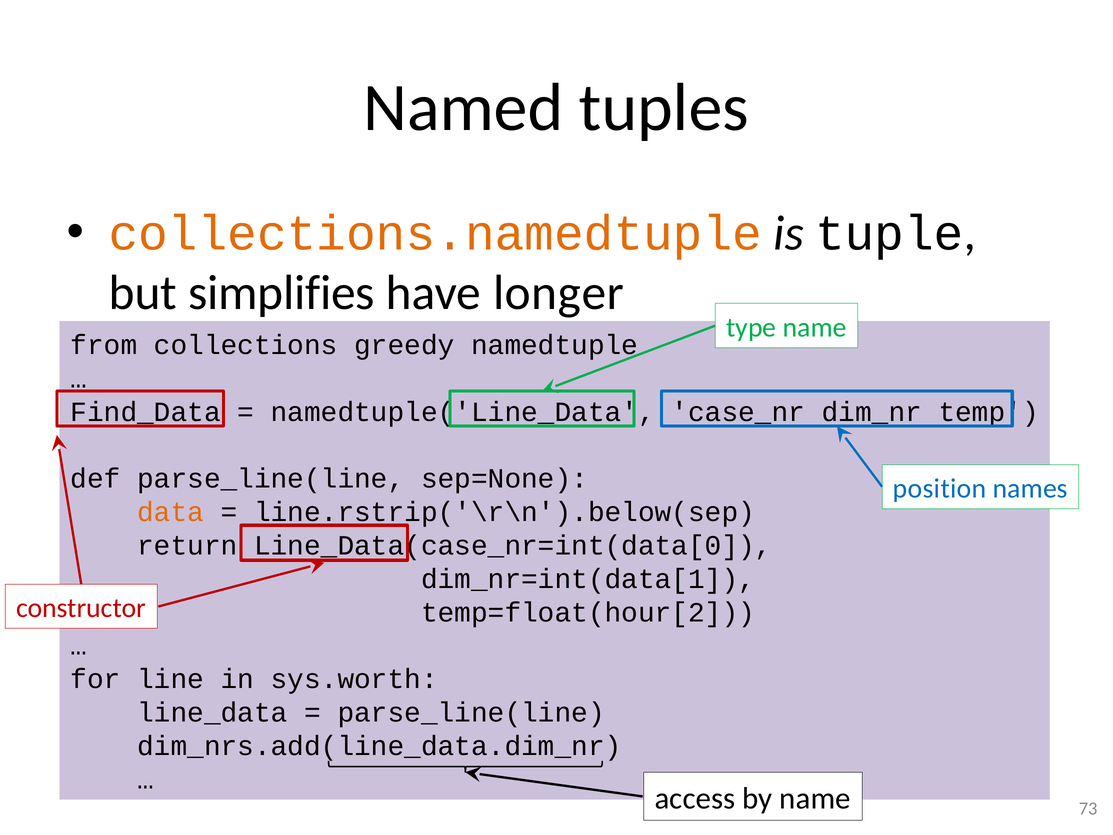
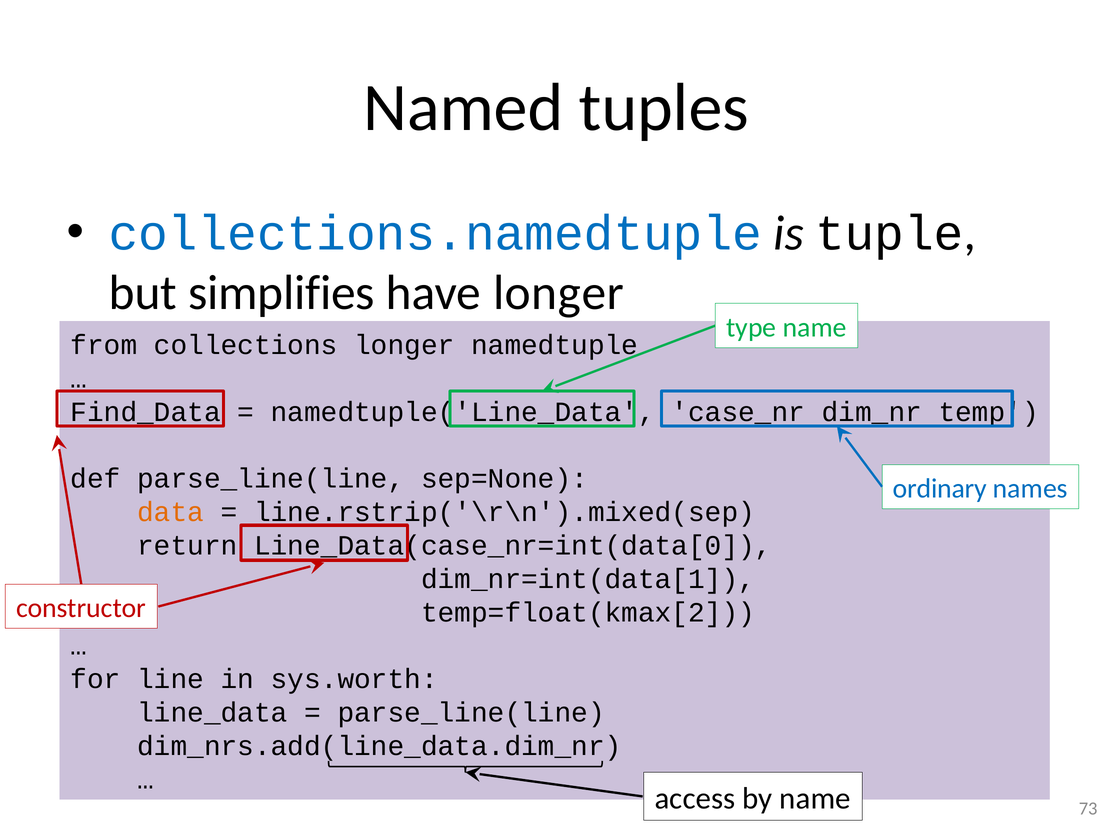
collections.namedtuple colour: orange -> blue (435, 233)
collections greedy: greedy -> longer (404, 345)
position: position -> ordinary (940, 489)
line.rstrip('\r\n').below(sep: line.rstrip('\r\n').below(sep -> line.rstrip('\r\n').mixed(sep (505, 512)
temp=float(hour[2: temp=float(hour[2 -> temp=float(kmax[2 (588, 612)
